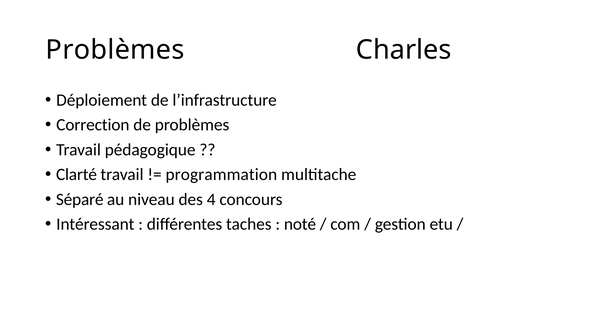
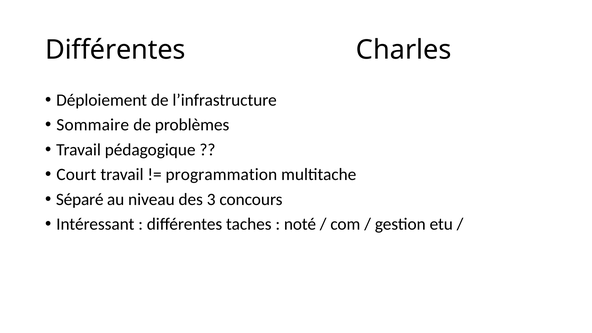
Problèmes: Problèmes -> Différentes (115, 50)
Correction: Correction -> Sommaire (93, 125)
Clarté: Clarté -> Court (76, 175)
4: 4 -> 3 (211, 199)
